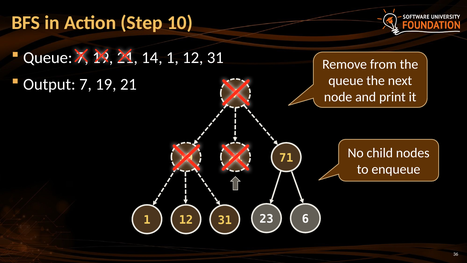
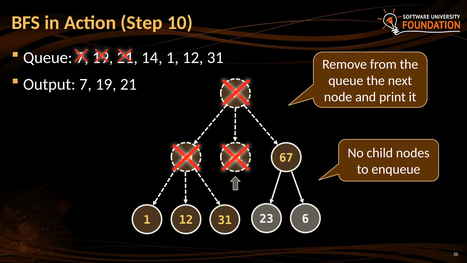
71: 71 -> 67 (286, 158)
